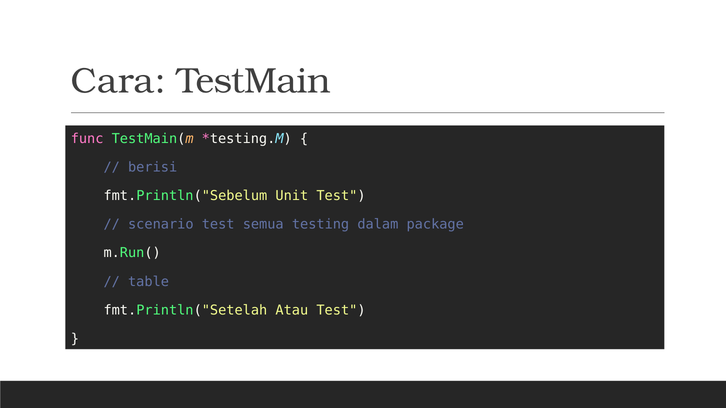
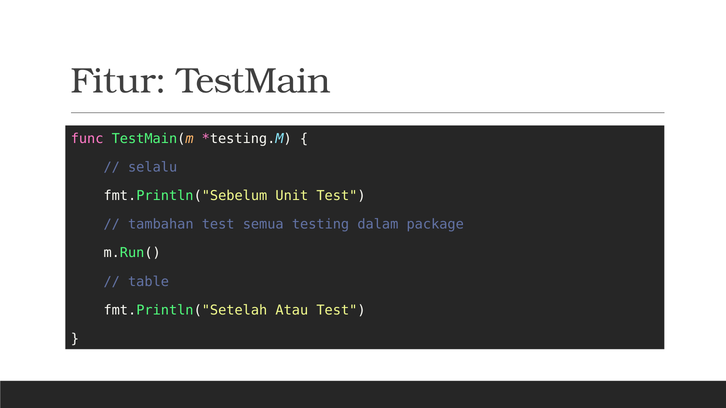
Cara: Cara -> Fitur (119, 81)
berisi: berisi -> selalu (153, 168)
scenario: scenario -> tambahan (161, 225)
